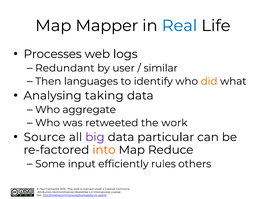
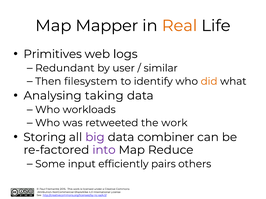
Real colour: blue -> orange (180, 26)
Processes: Processes -> Primitives (53, 54)
languages: languages -> filesystem (91, 82)
aggregate: aggregate -> workloads (89, 110)
Source: Source -> Storing (45, 137)
particular: particular -> combiner (166, 137)
into colour: orange -> purple (104, 150)
rules: rules -> pairs (163, 164)
